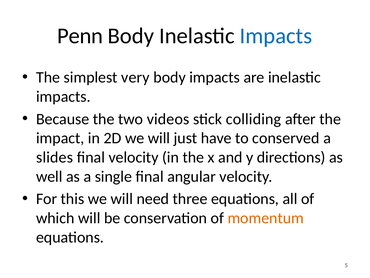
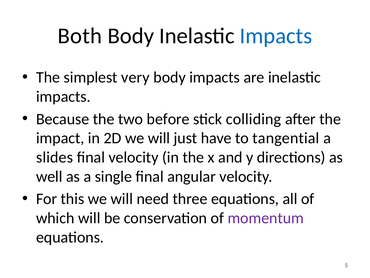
Penn: Penn -> Both (80, 36)
videos: videos -> before (168, 119)
conserved: conserved -> tangential (286, 138)
momentum colour: orange -> purple (266, 218)
